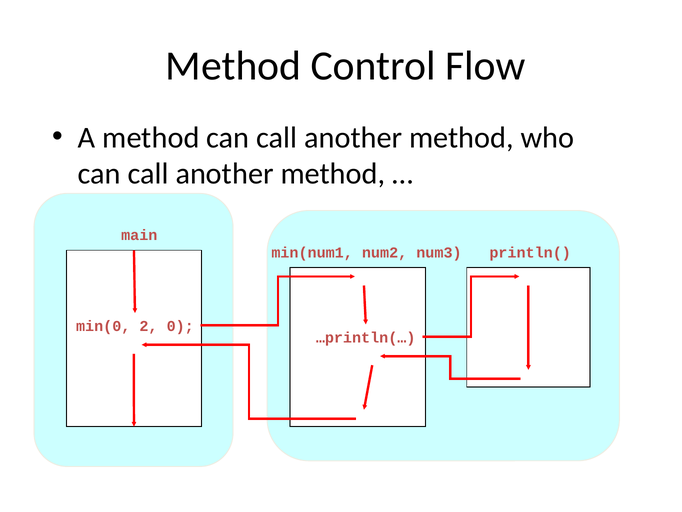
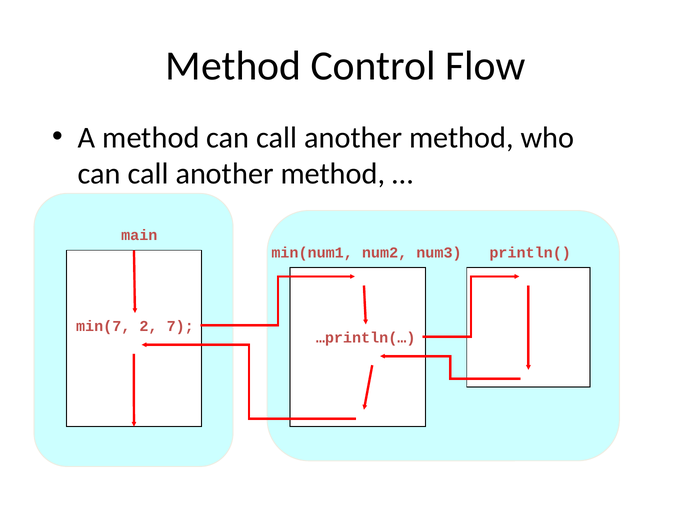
min(0: min(0 -> min(7 (103, 326)
0: 0 -> 7 (180, 326)
